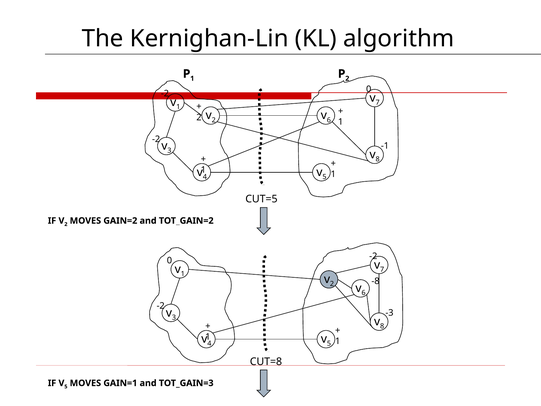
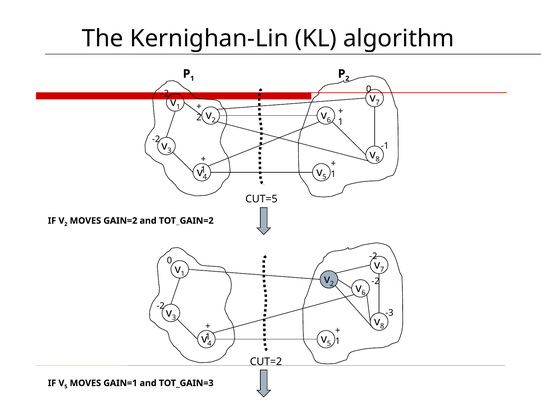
-8: -8 -> -2 (376, 281)
CUT=8: CUT=8 -> CUT=2 (266, 361)
